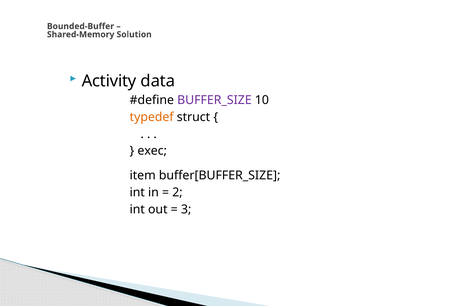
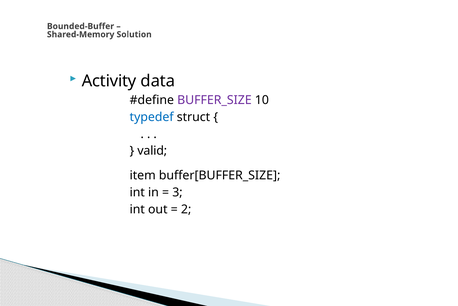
typedef colour: orange -> blue (152, 117)
exec: exec -> valid (152, 151)
2: 2 -> 3 (177, 192)
3: 3 -> 2 (186, 209)
